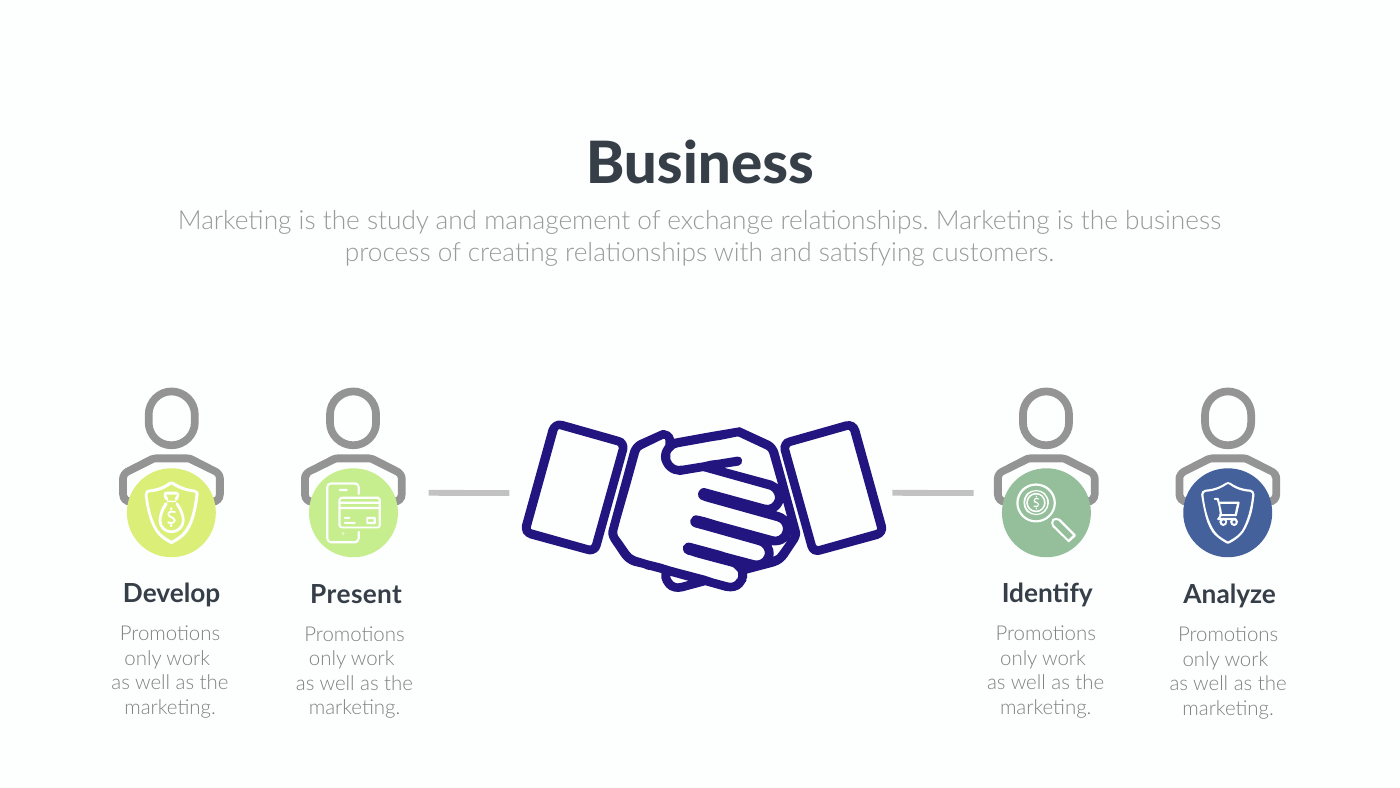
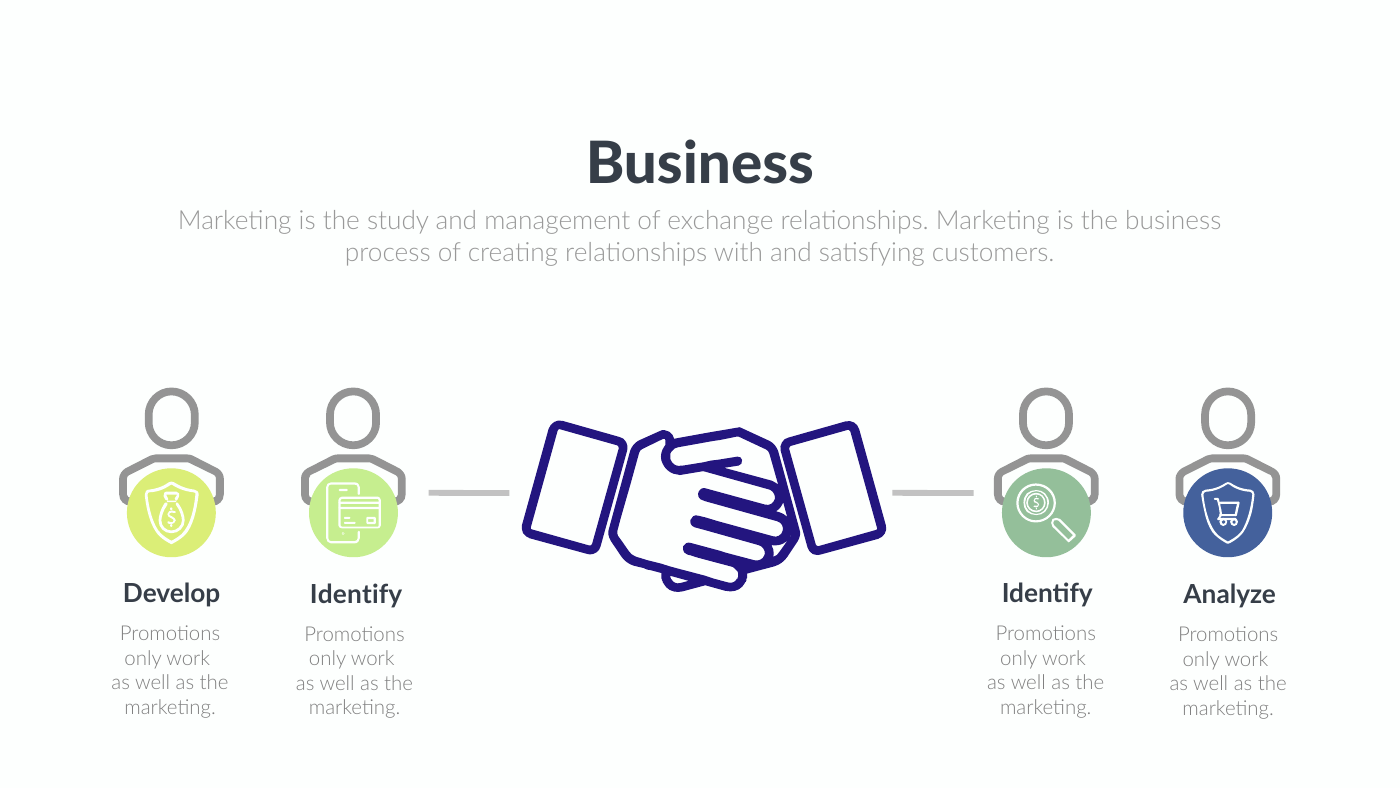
Present: Present -> Identify (356, 594)
